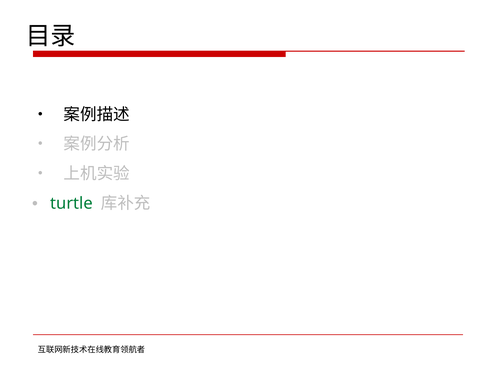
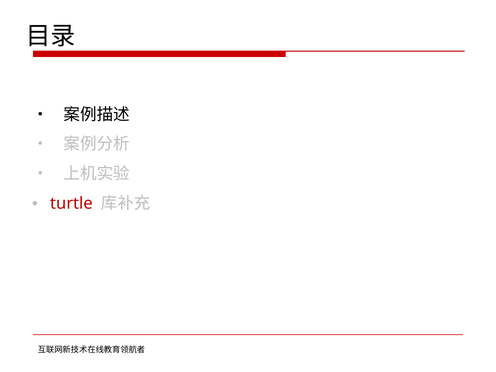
turtle colour: green -> red (71, 203)
